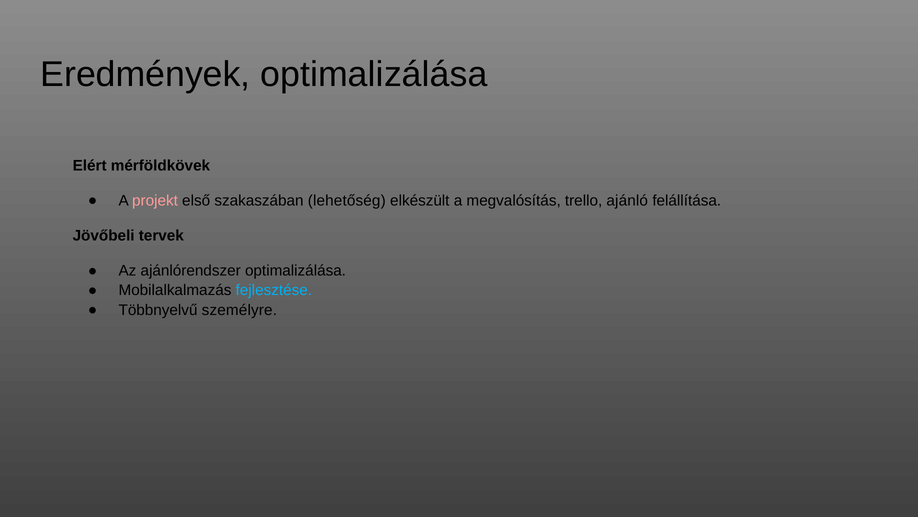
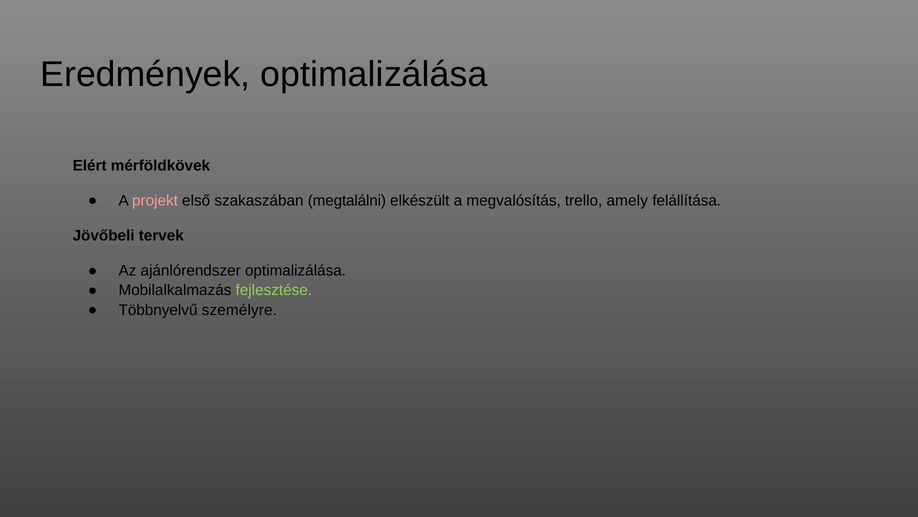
lehetőség: lehetőség -> megtalálni (347, 200)
ajánló: ajánló -> amely (627, 200)
fejlesztése colour: light blue -> light green (274, 290)
